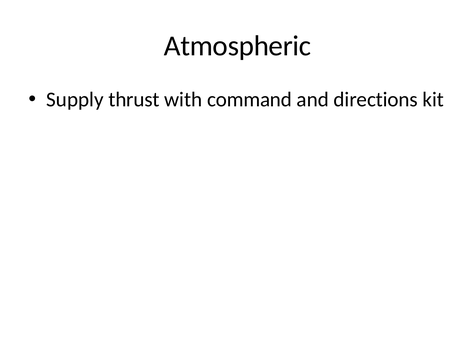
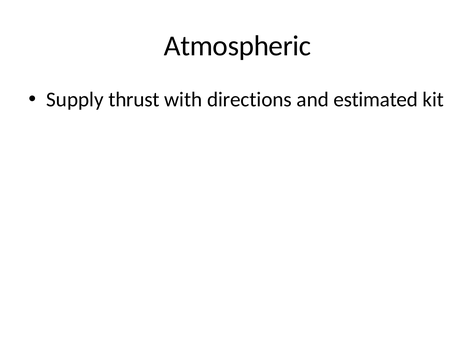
command: command -> directions (249, 100)
directions: directions -> estimated (376, 100)
